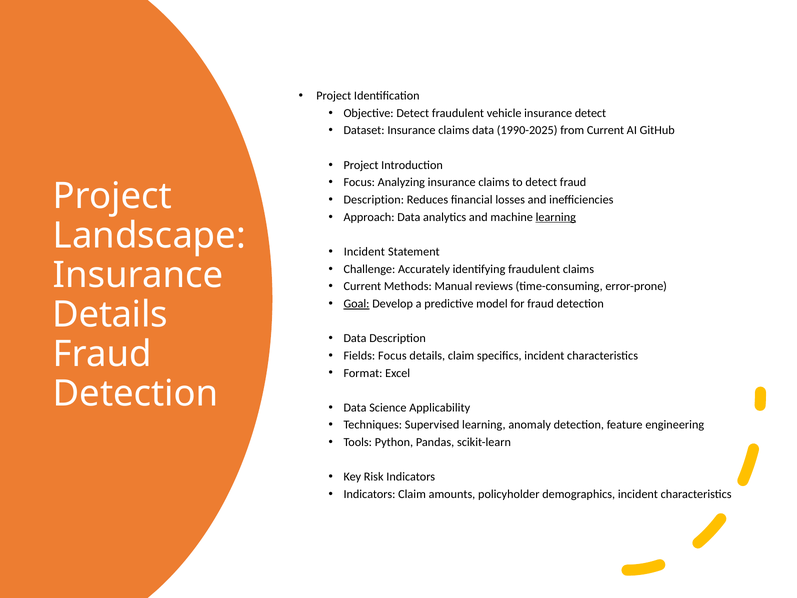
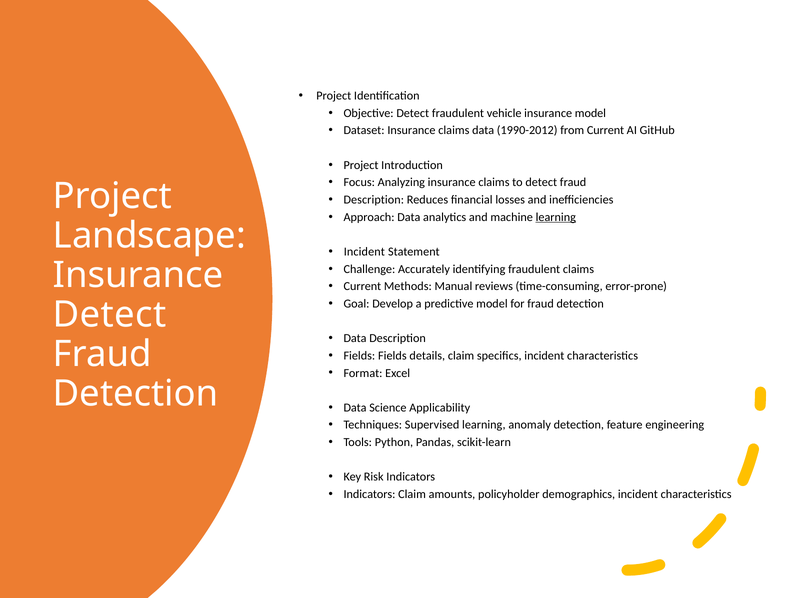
insurance detect: detect -> model (590, 113)
1990-2025: 1990-2025 -> 1990-2012 (527, 130)
Goal underline: present -> none (356, 304)
Details: Details -> Detect (110, 314)
Fields Focus: Focus -> Fields (392, 356)
